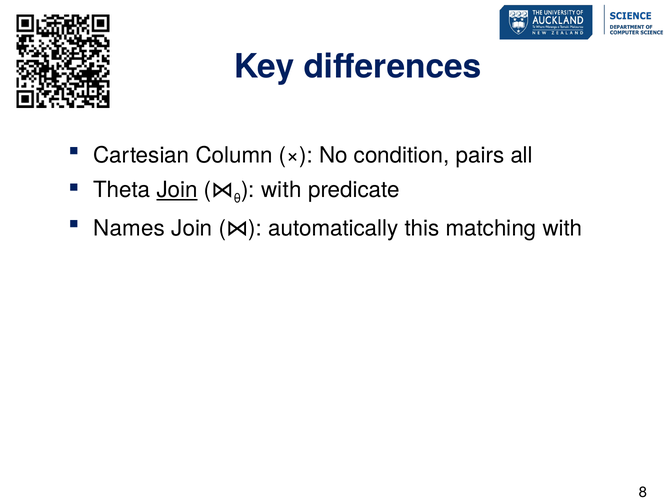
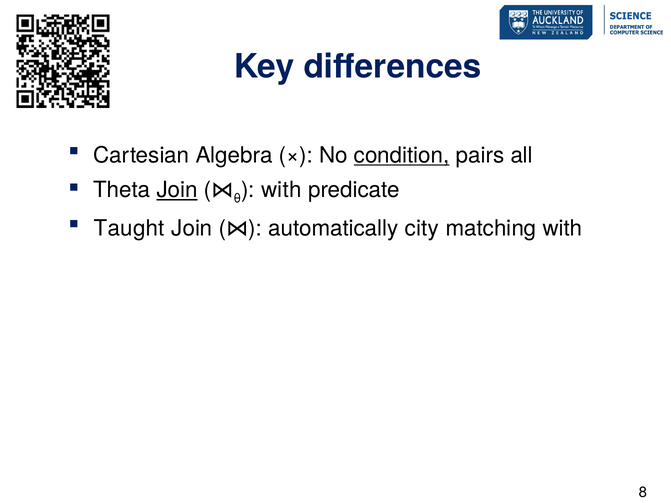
Column: Column -> Algebra (234, 155)
condition underline: none -> present (402, 155)
Names: Names -> Taught (129, 228)
this: this -> city (422, 228)
